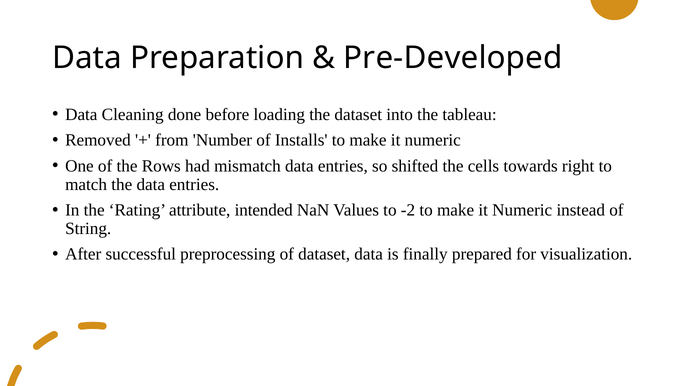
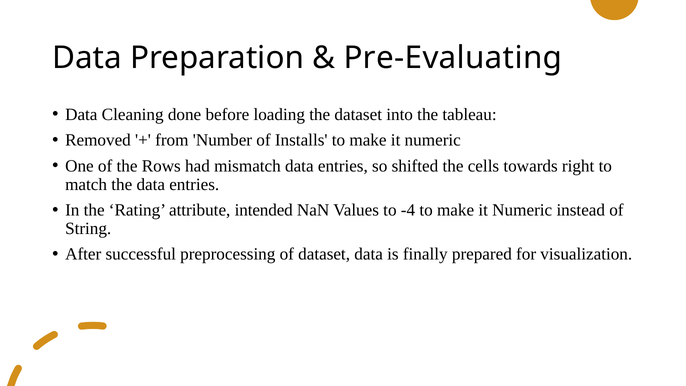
Pre-Developed: Pre-Developed -> Pre-Evaluating (453, 58)
-2: -2 -> -4 (408, 210)
